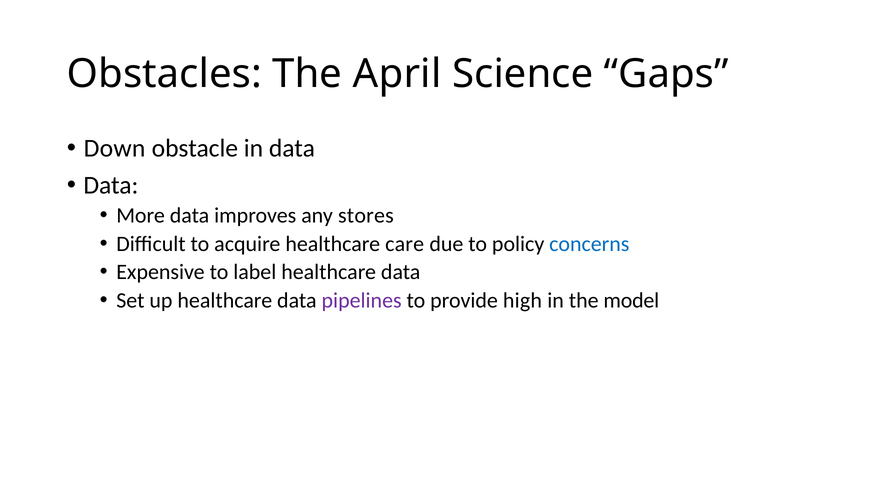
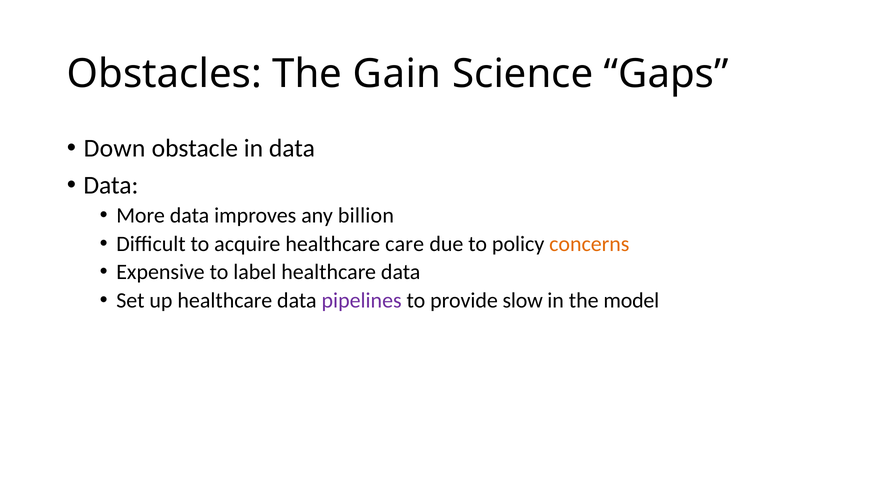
April: April -> Gain (397, 74)
stores: stores -> billion (366, 216)
concerns colour: blue -> orange (589, 244)
high: high -> slow (523, 300)
